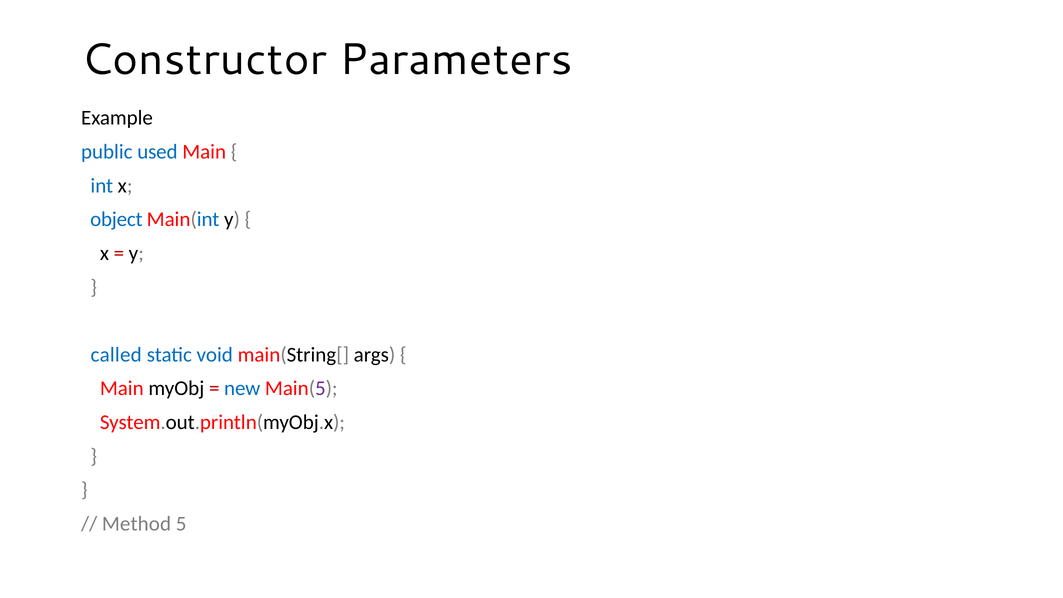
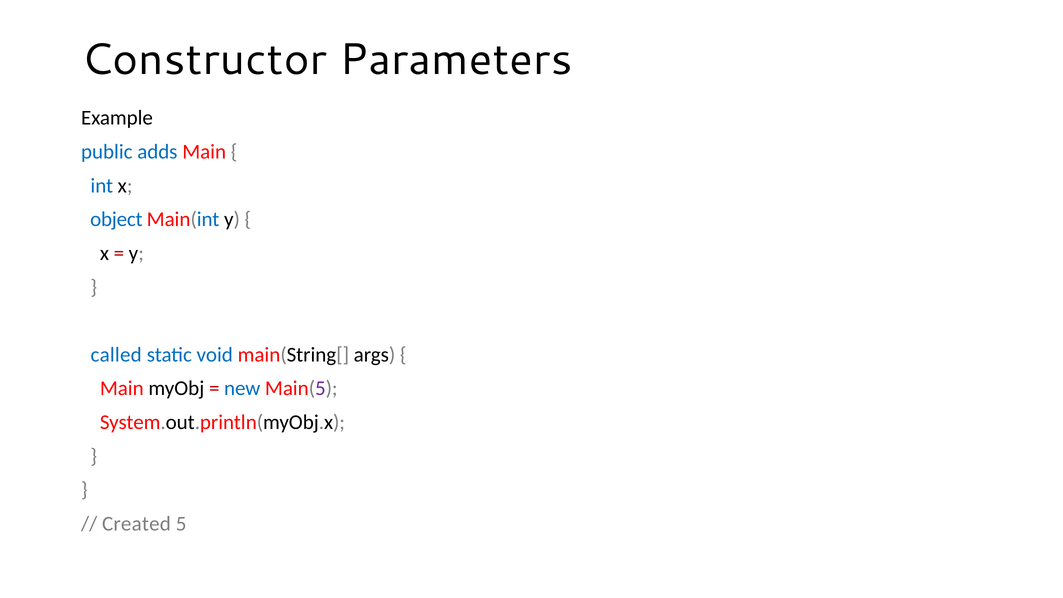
used: used -> adds (157, 152)
Method: Method -> Created (136, 524)
